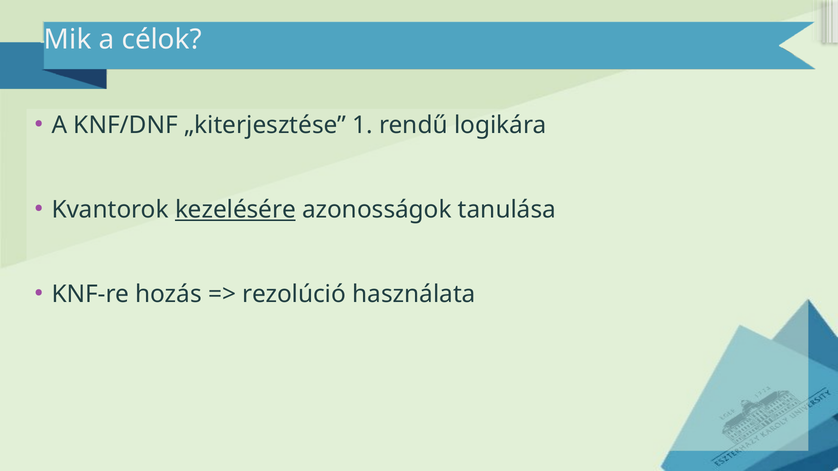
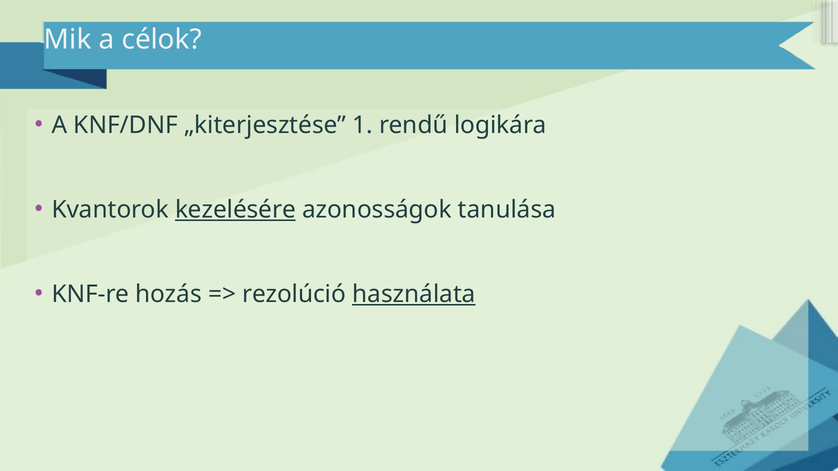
használata underline: none -> present (414, 295)
